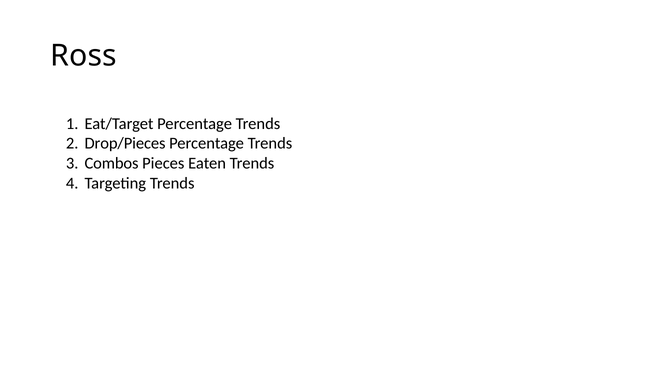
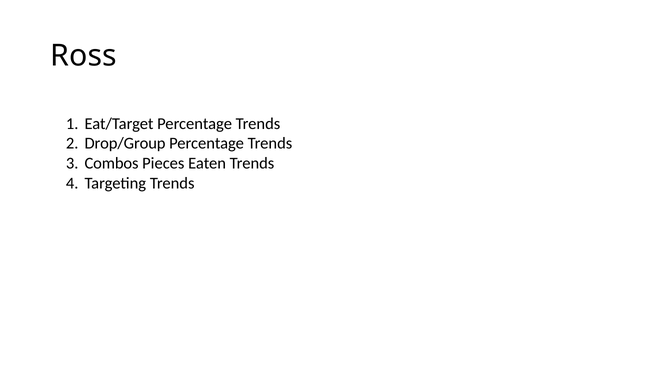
Drop/Pieces: Drop/Pieces -> Drop/Group (125, 143)
